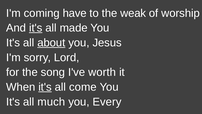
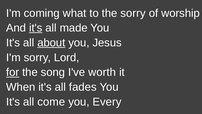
have: have -> what (75, 13)
the weak: weak -> sorry (133, 13)
for underline: none -> present (13, 72)
it's underline: present -> none (45, 87)
come: come -> fades (83, 87)
much: much -> come (51, 102)
